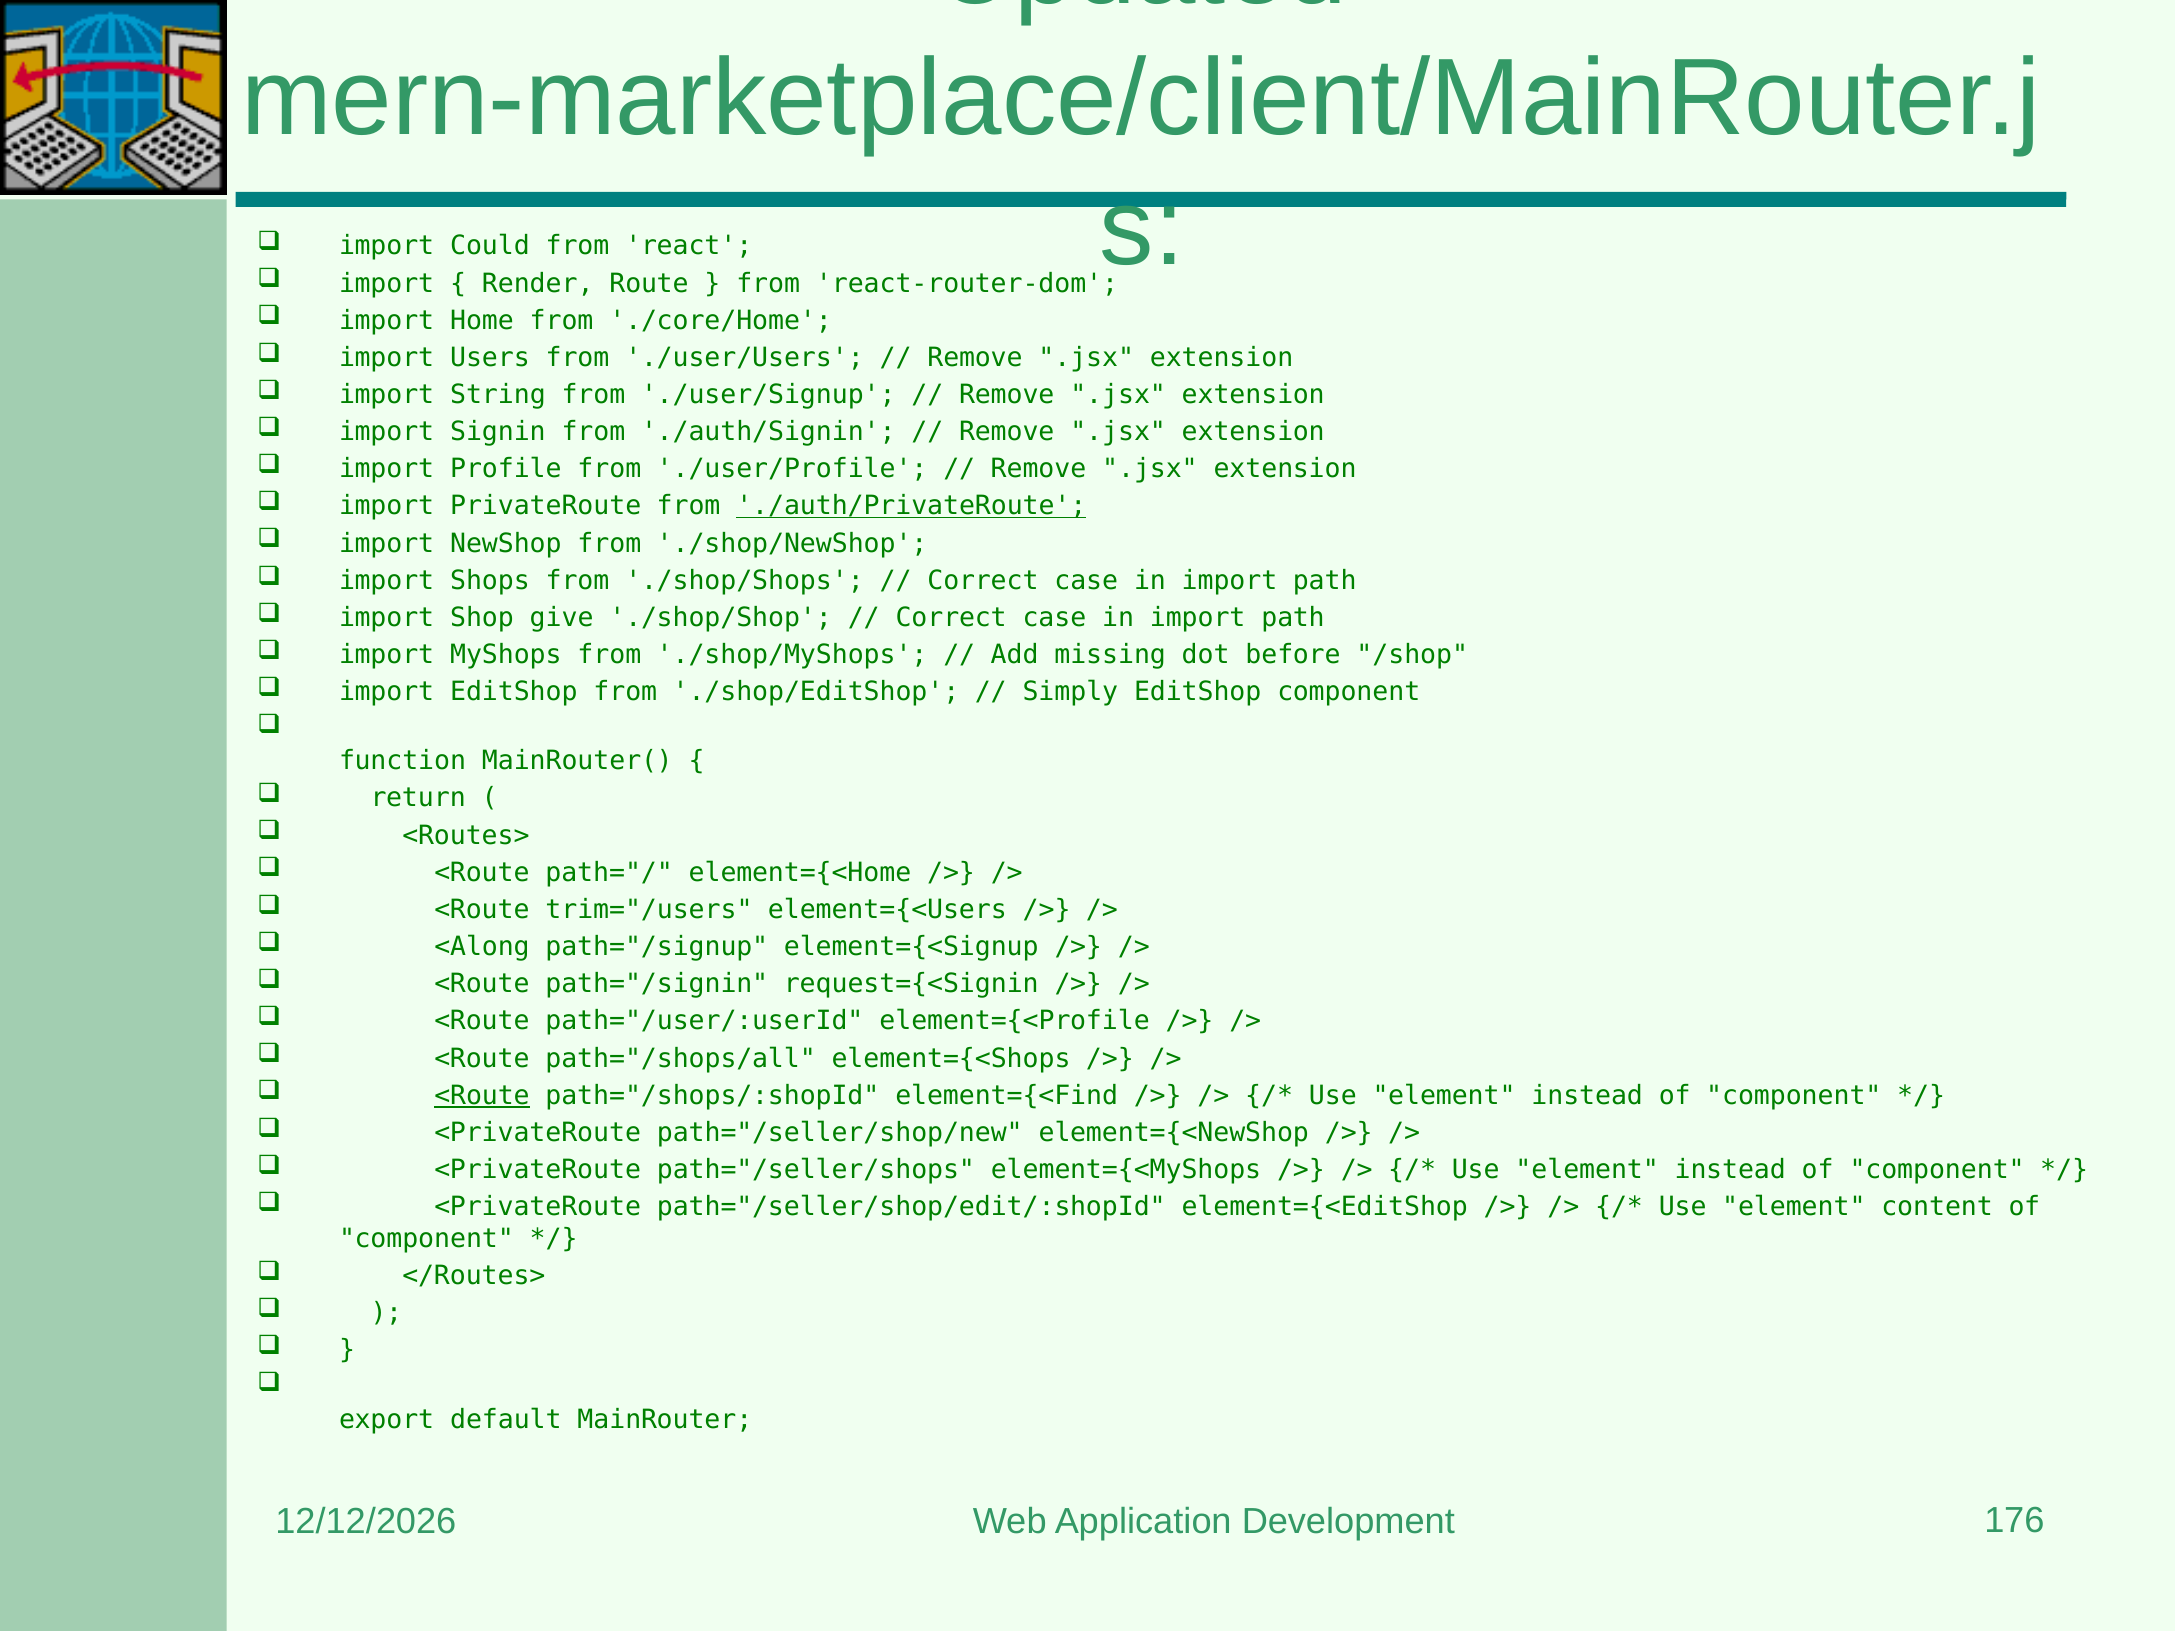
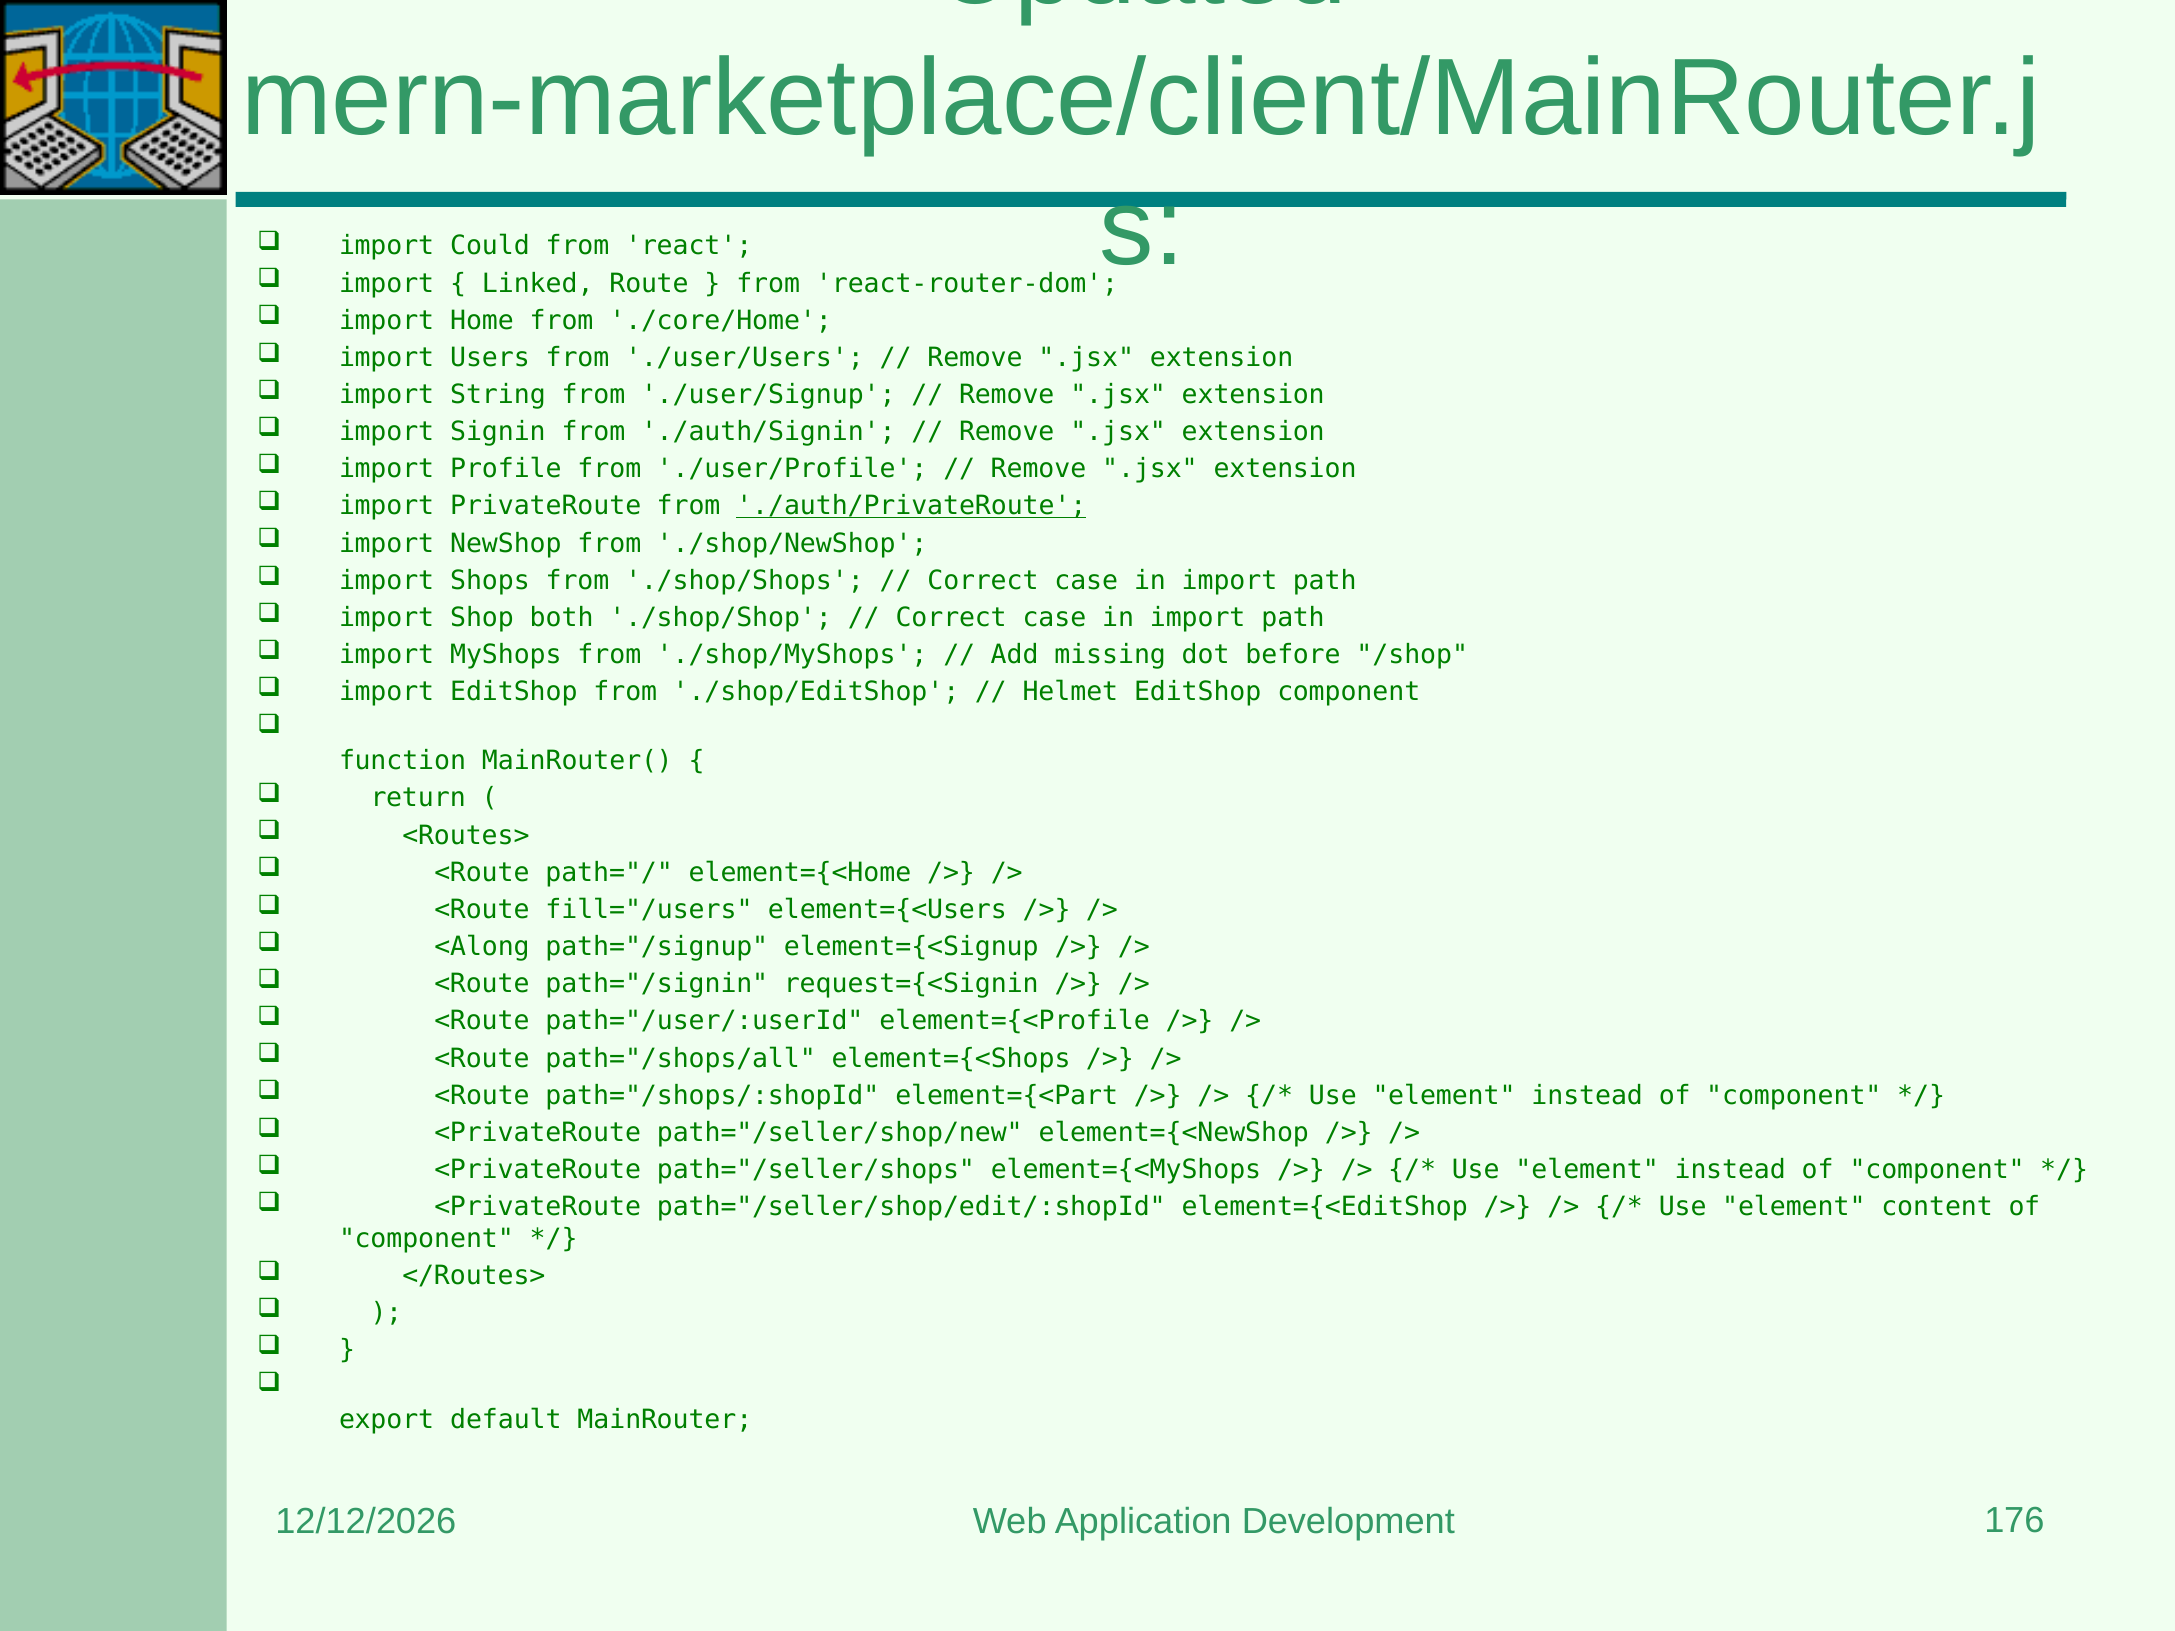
Render: Render -> Linked (538, 283)
give: give -> both (562, 618)
Simply: Simply -> Helmet (1070, 692)
trim="/users: trim="/users -> fill="/users (649, 910)
<Route underline: present -> none (482, 1096)
element={<Find: element={<Find -> element={<Part (1007, 1096)
